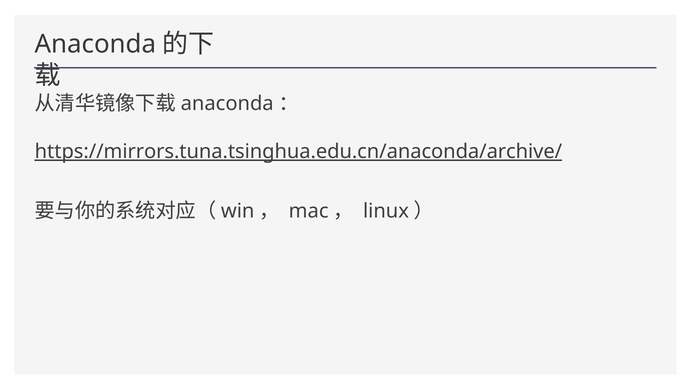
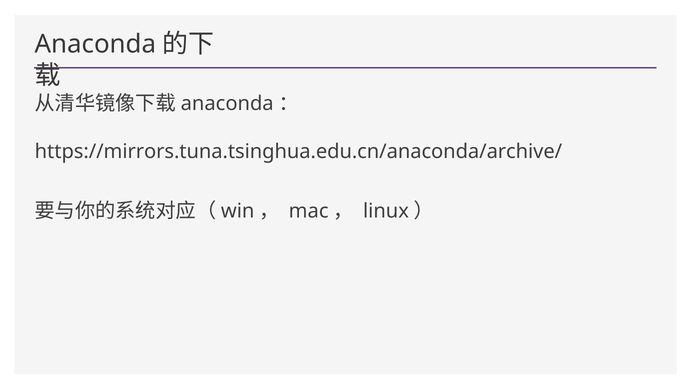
https://mirrors.tuna.tsinghua.edu.cn/anaconda/archive/ underline: present -> none (298, 151)
